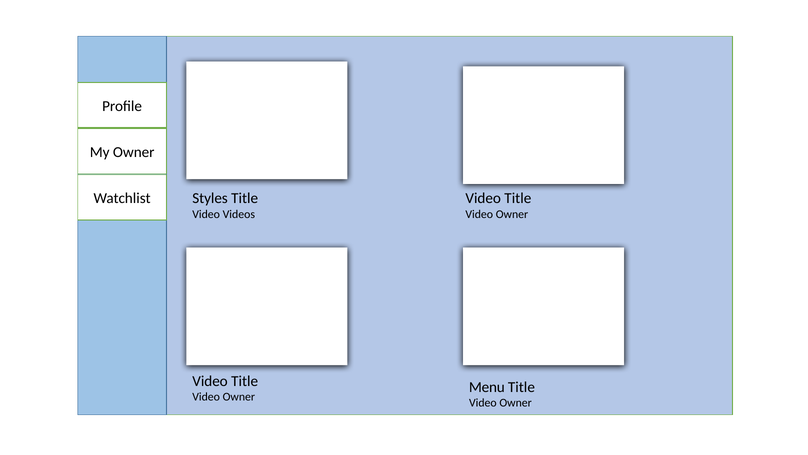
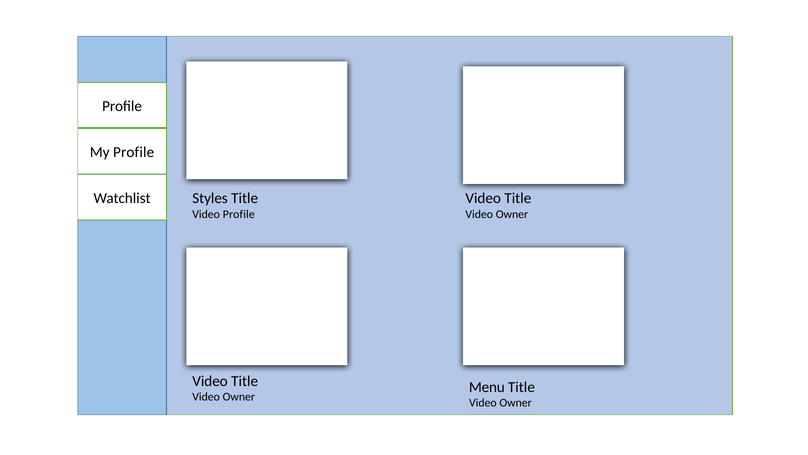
My Owner: Owner -> Profile (134, 152)
Video Videos: Videos -> Profile (239, 214)
